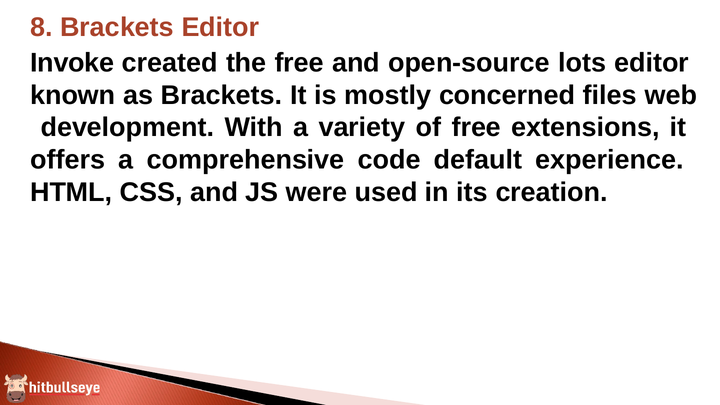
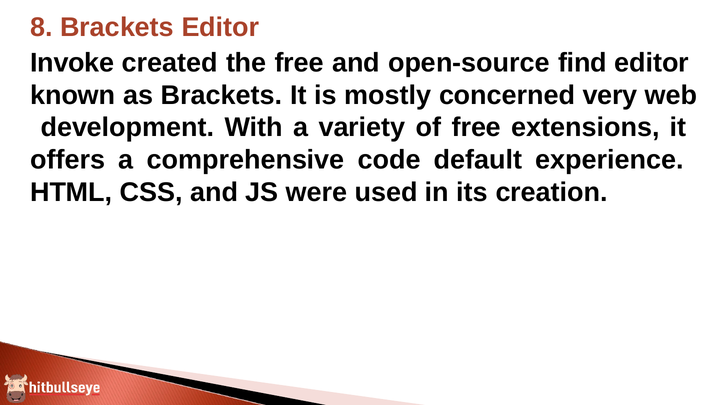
lots: lots -> find (582, 63)
files: files -> very (610, 95)
